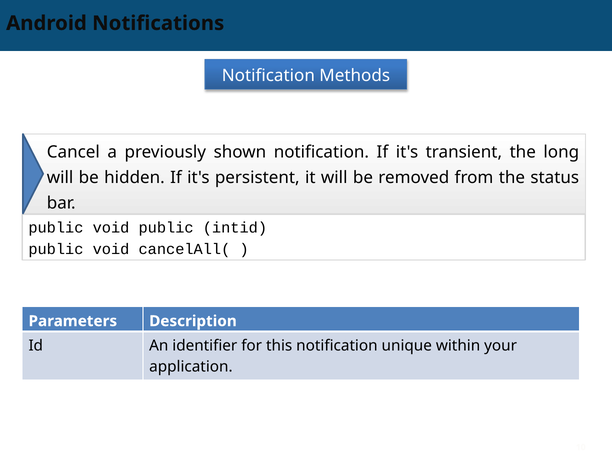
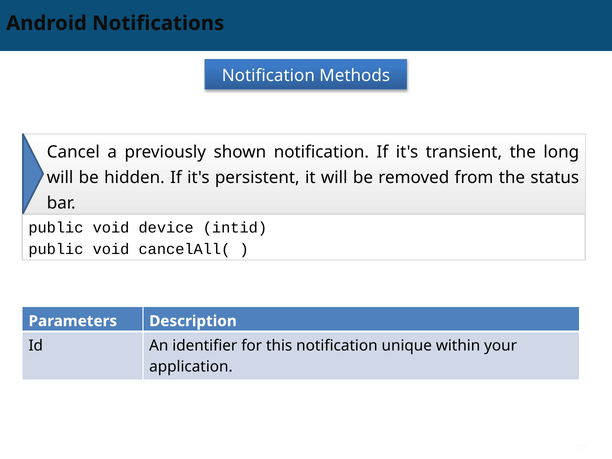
void public: public -> device (166, 228)
